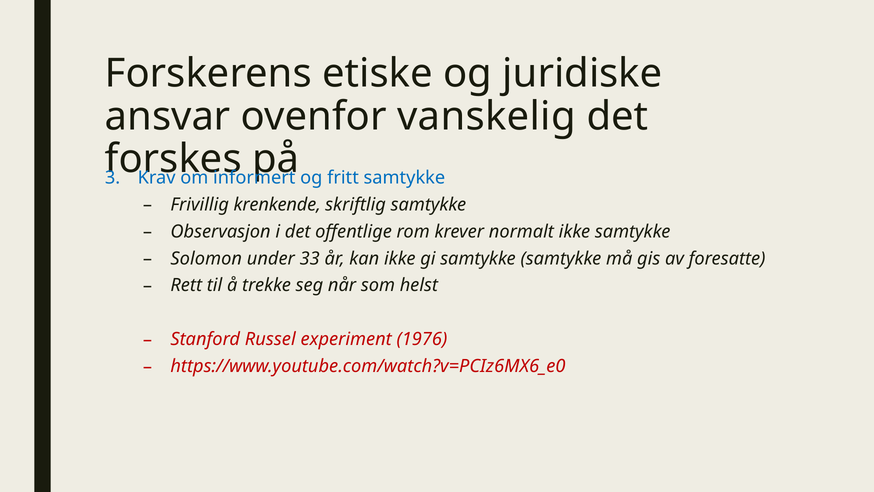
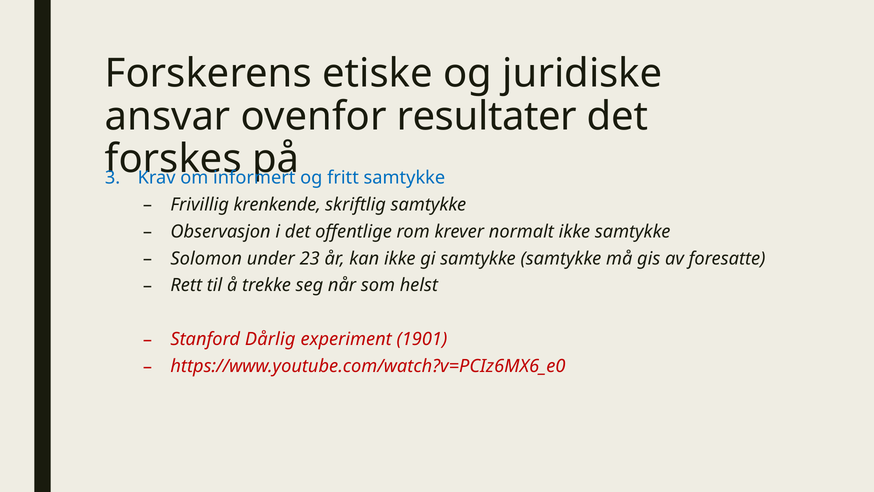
vanskelig: vanskelig -> resultater (487, 116)
33: 33 -> 23 (310, 258)
Russel: Russel -> Dårlig (270, 339)
1976: 1976 -> 1901 (422, 339)
